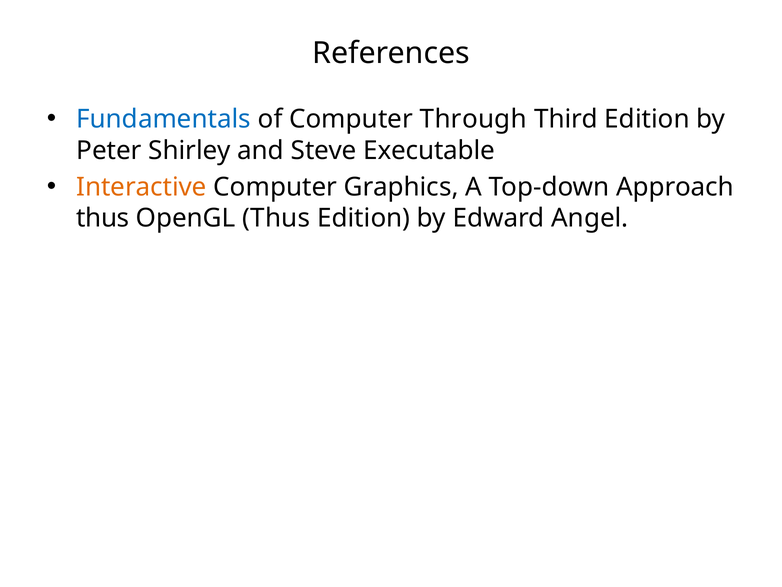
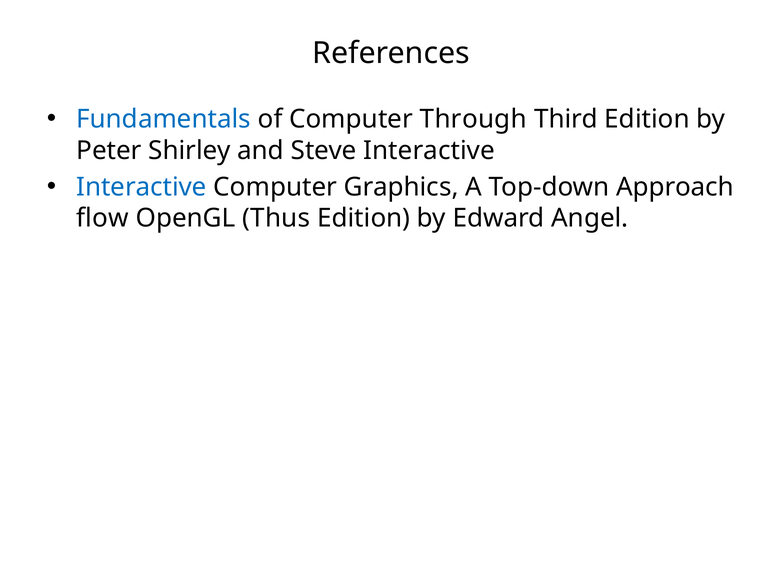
Steve Executable: Executable -> Interactive (429, 150)
Interactive colour: orange -> blue (141, 187)
thus: thus -> flow (103, 218)
